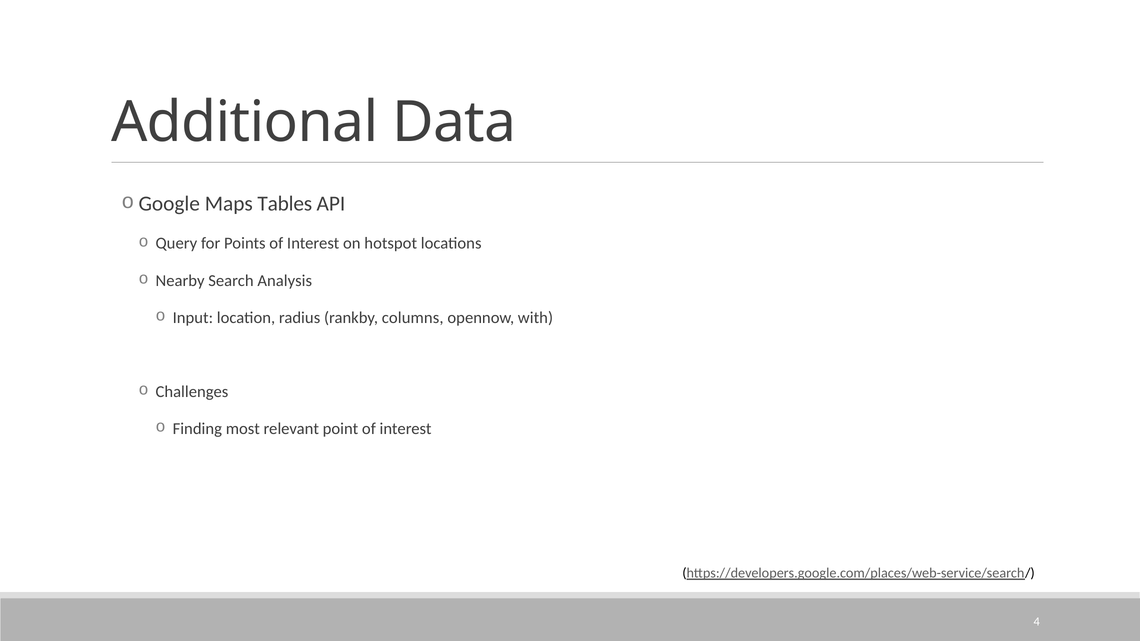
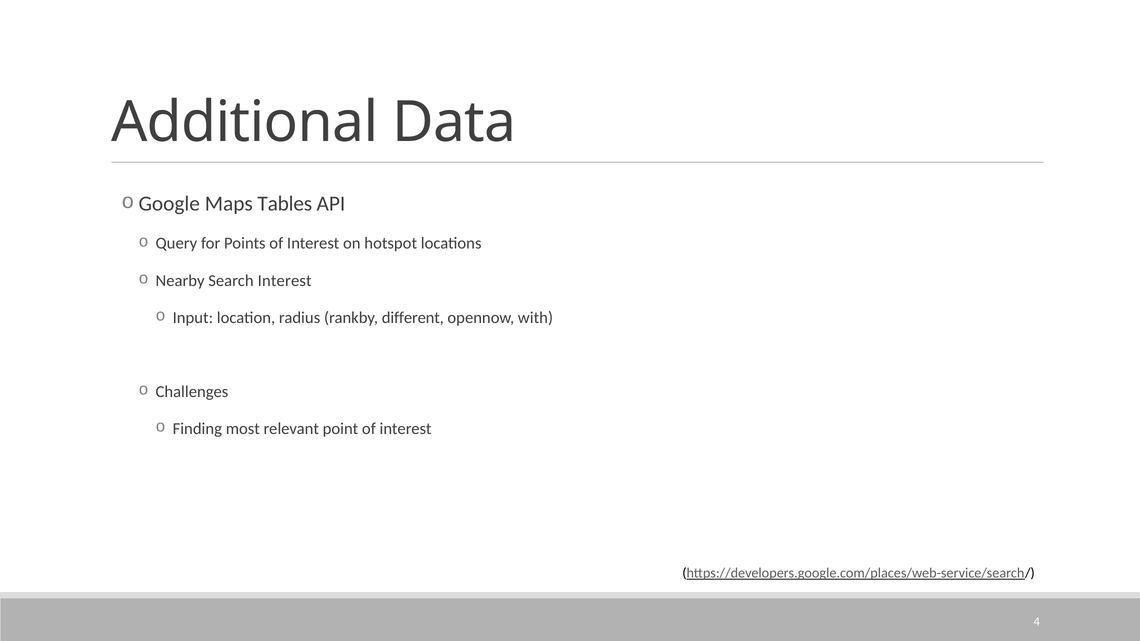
Search Analysis: Analysis -> Interest (285, 281)
columns: columns -> different (413, 318)
